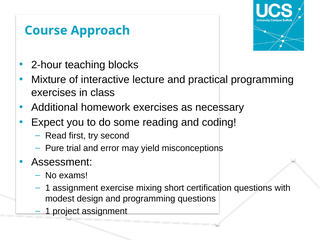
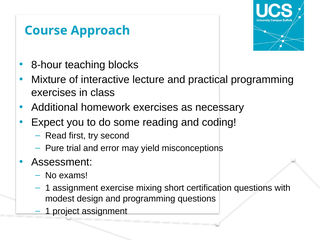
2-hour: 2-hour -> 8-hour (47, 65)
